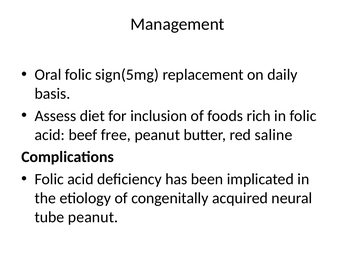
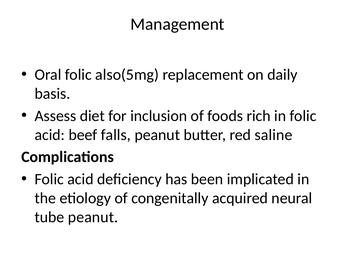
sign(5mg: sign(5mg -> also(5mg (127, 74)
free: free -> falls (116, 134)
